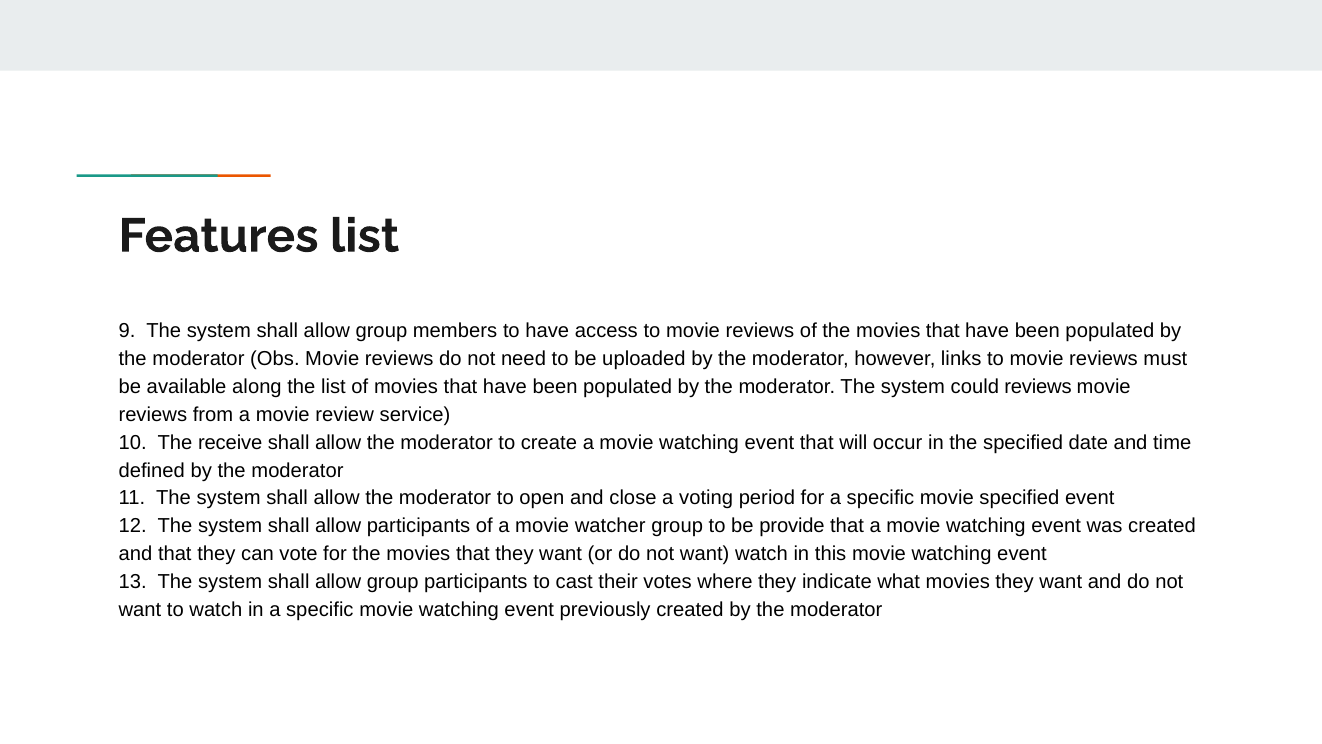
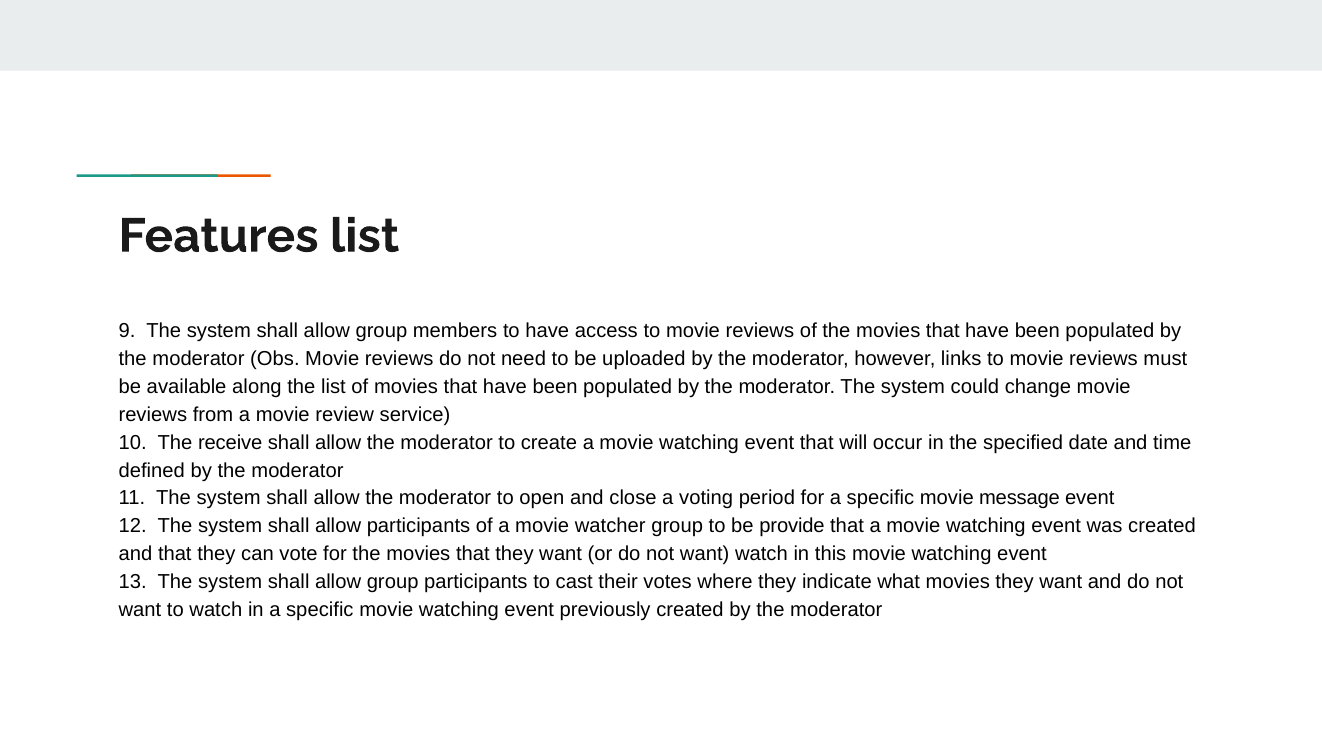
could reviews: reviews -> change (1038, 387)
movie specified: specified -> message (1019, 498)
